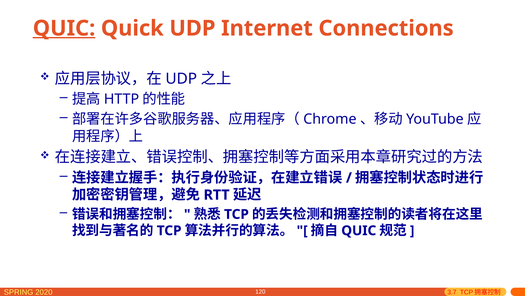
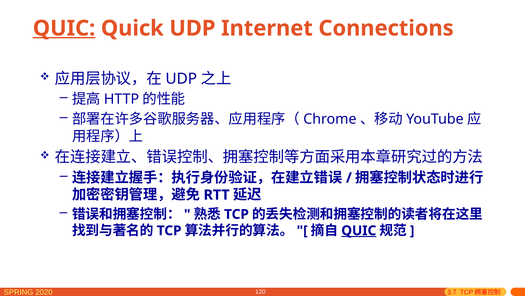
QUIC underline: none -> present (359, 230)
